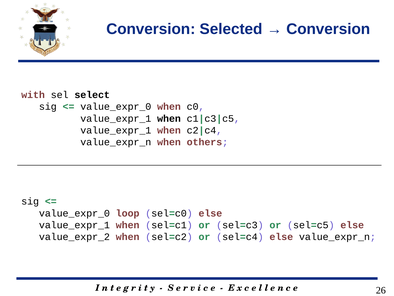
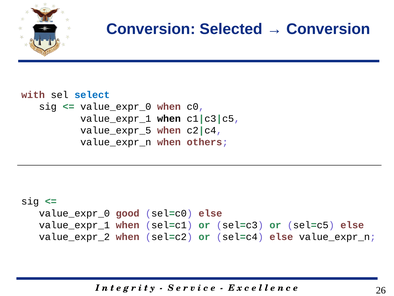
select colour: black -> blue (92, 95)
value_expr_1: value_expr_1 -> value_expr_5 (116, 130)
loop: loop -> good (128, 213)
